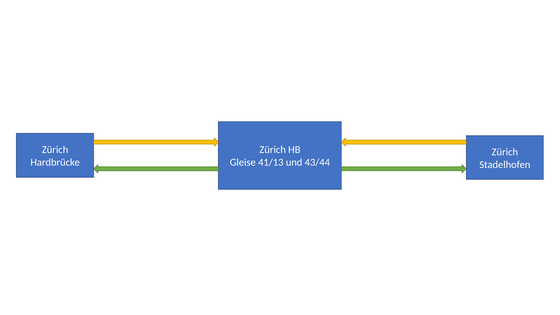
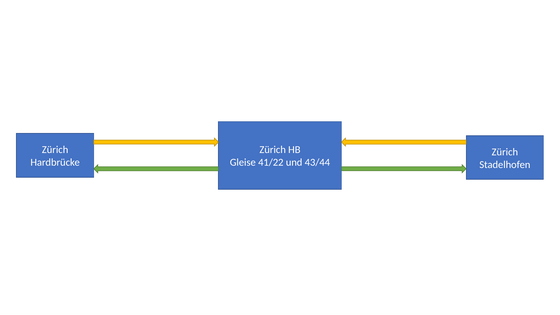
41/13: 41/13 -> 41/22 (271, 162)
